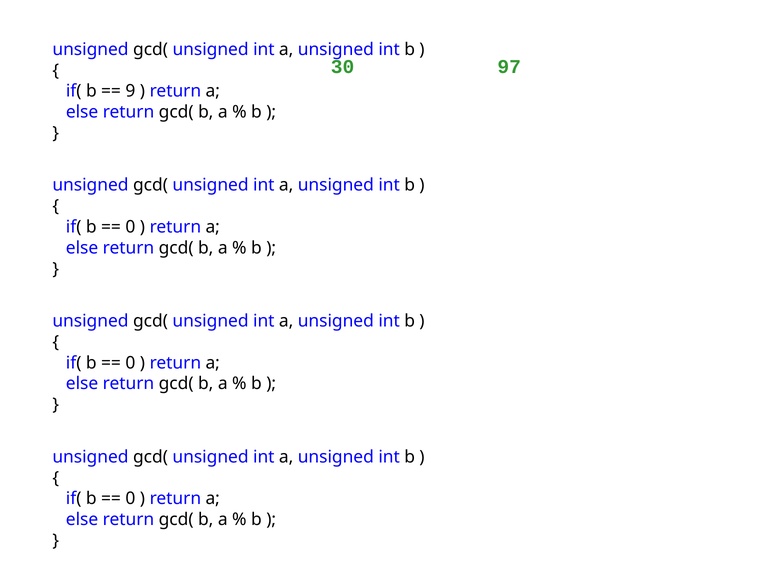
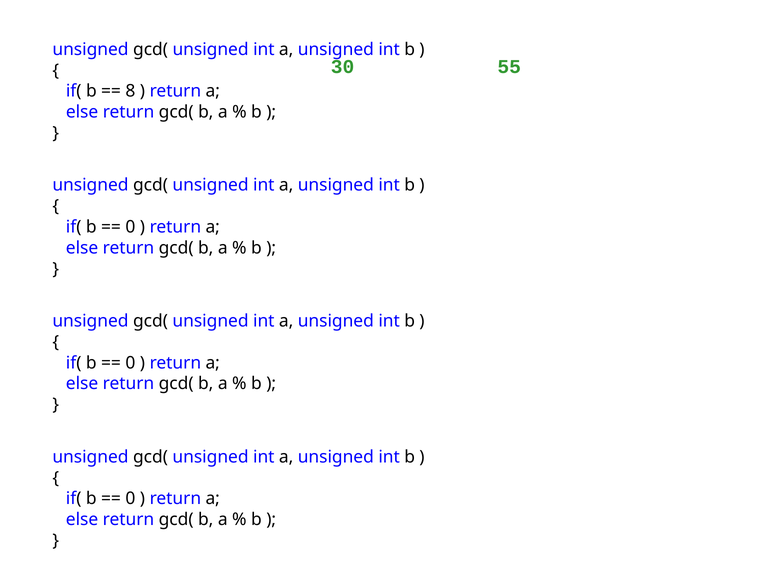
97: 97 -> 55 (509, 67)
9: 9 -> 8 (130, 91)
